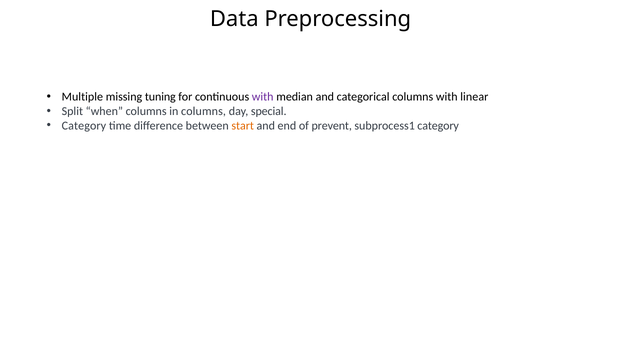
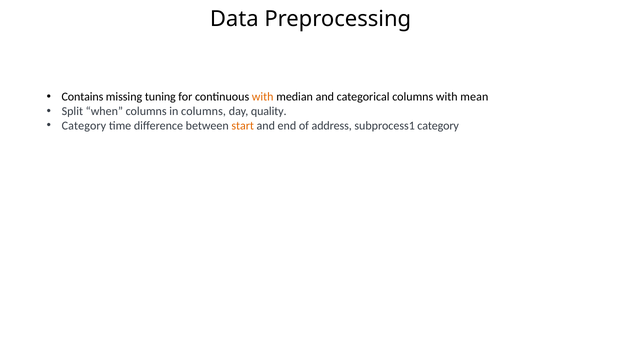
Multiple: Multiple -> Contains (82, 97)
with colour: purple -> orange (263, 97)
linear: linear -> mean (474, 97)
special: special -> quality (269, 111)
prevent: prevent -> address (332, 126)
